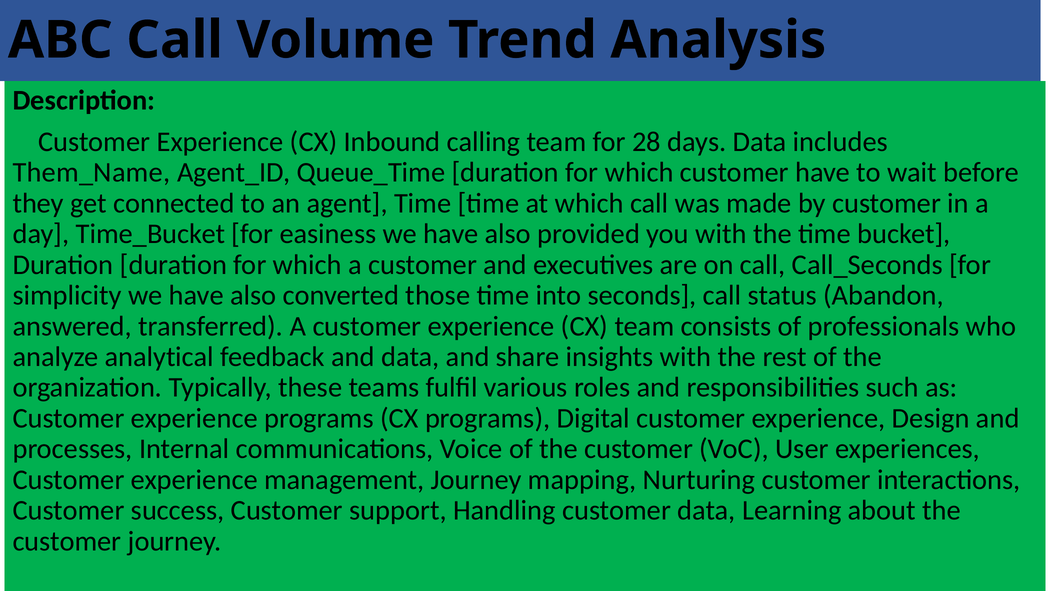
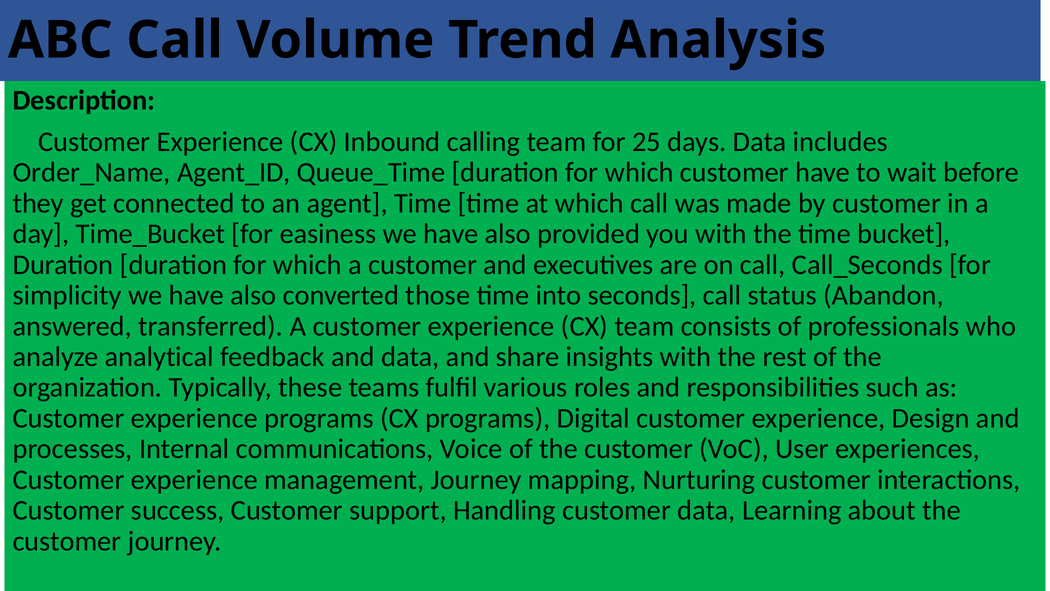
28: 28 -> 25 (646, 142)
Them_Name: Them_Name -> Order_Name (92, 172)
